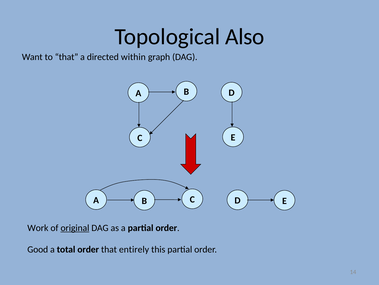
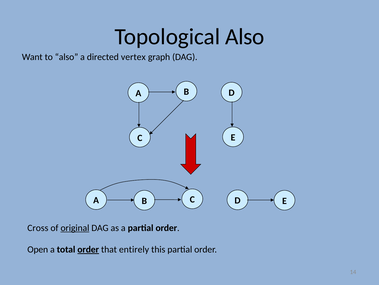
to that: that -> also (67, 57)
within: within -> vertex (133, 57)
Work: Work -> Cross (38, 227)
Good: Good -> Open (38, 249)
order underline: none -> present (88, 249)
